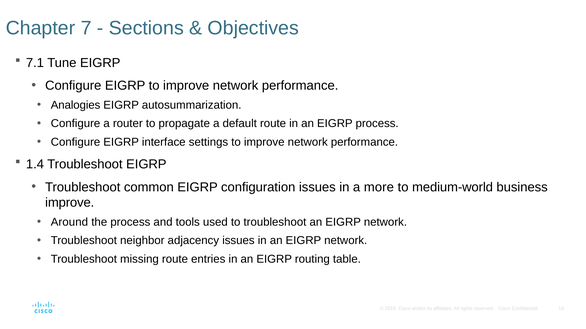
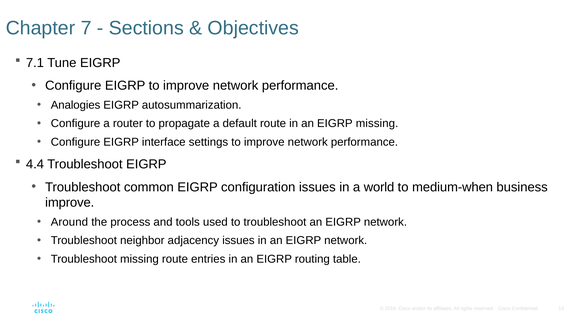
EIGRP process: process -> missing (377, 124)
1.4: 1.4 -> 4.4 (35, 164)
more: more -> world (379, 187)
medium-world: medium-world -> medium-when (453, 187)
